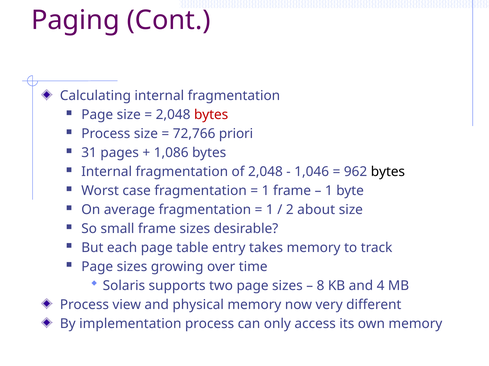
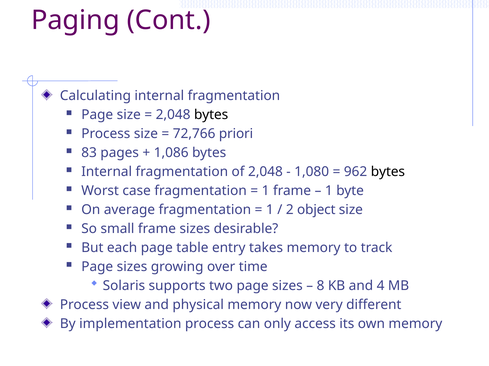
bytes colour: red -> black (211, 115)
31: 31 -> 83 (89, 153)
1,046: 1,046 -> 1,080 (312, 172)
about: about -> object (316, 210)
